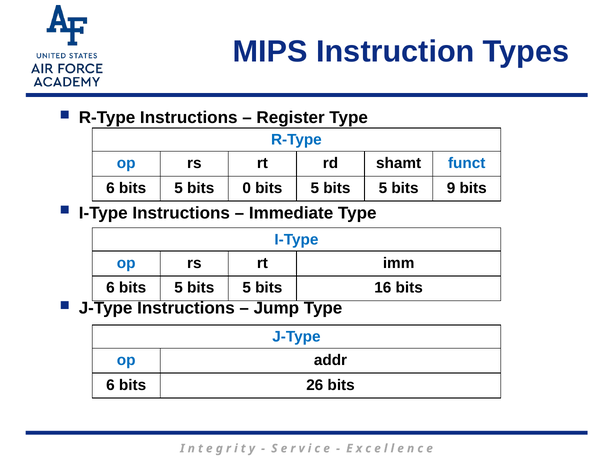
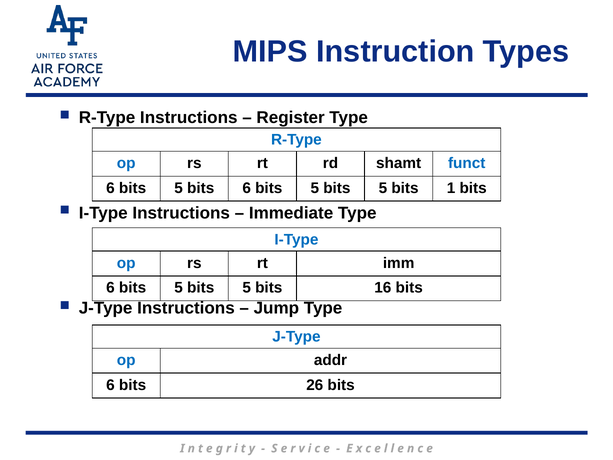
bits 0: 0 -> 6 (247, 188)
9: 9 -> 1 (451, 188)
